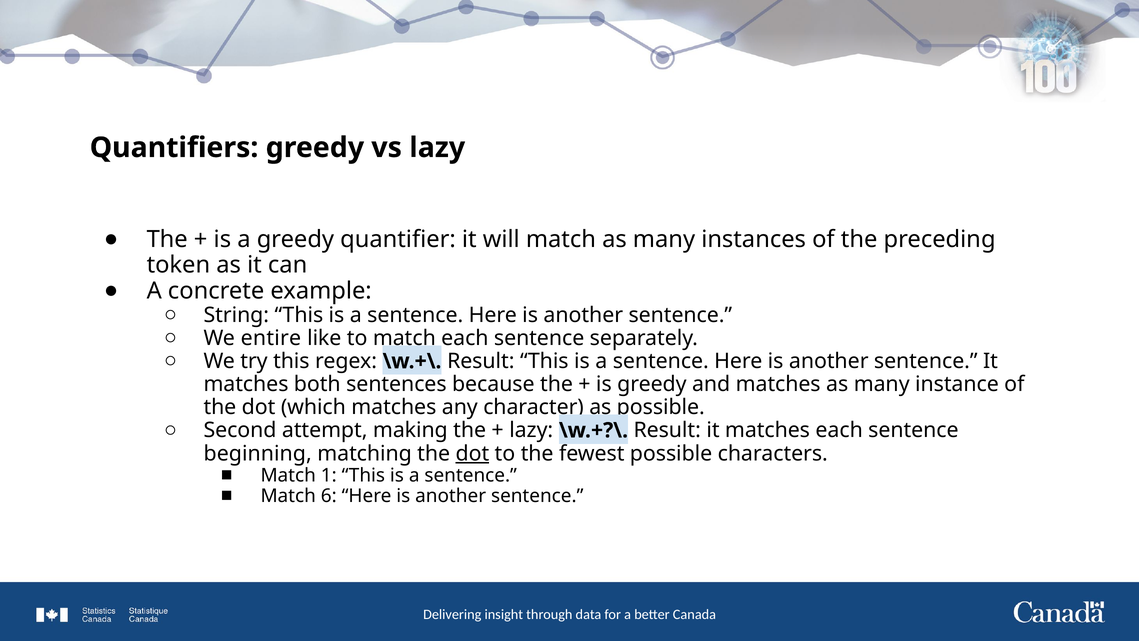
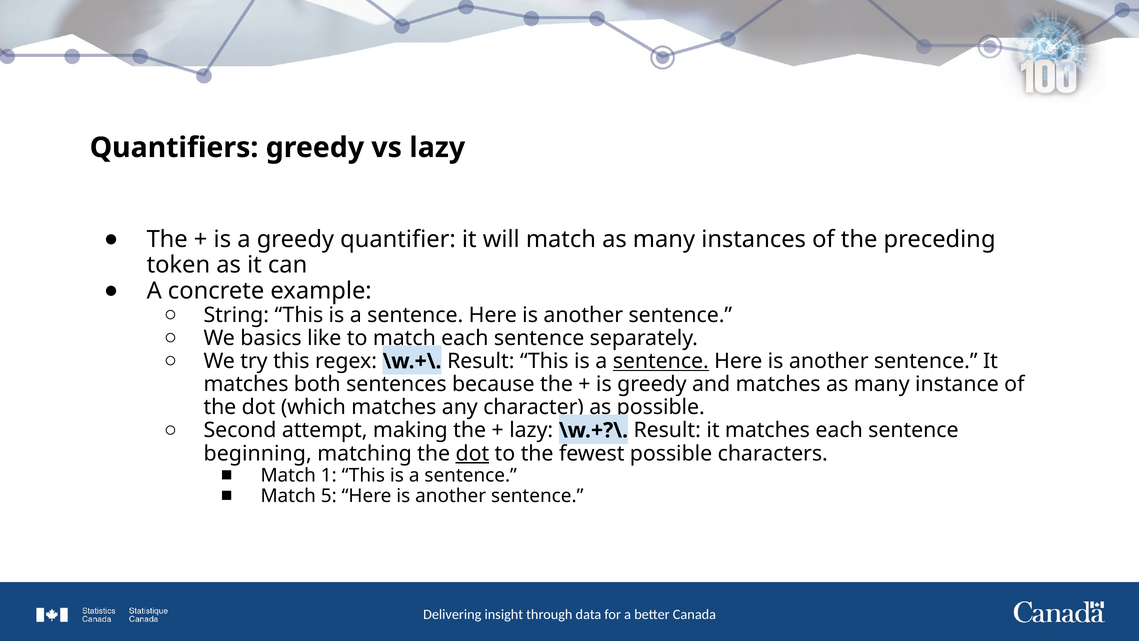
entire: entire -> basics (271, 338)
sentence underline: none -> present (661, 361)
6: 6 -> 5 (329, 496)
